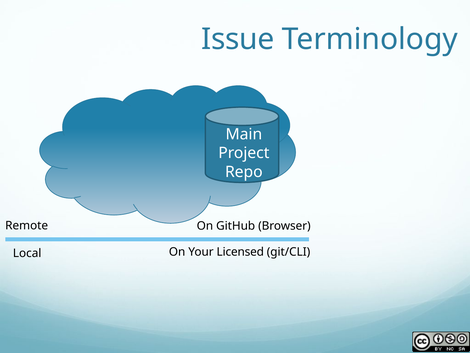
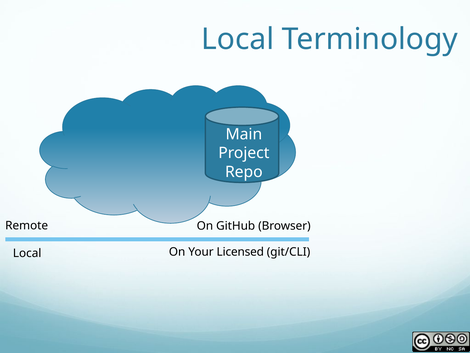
Issue: Issue -> Local (238, 39)
